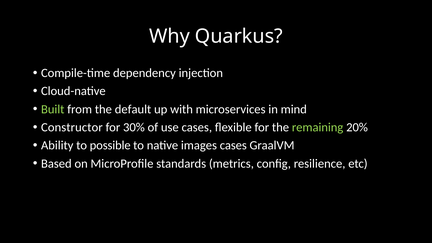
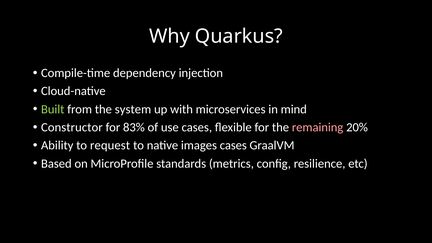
default: default -> system (133, 109)
30%: 30% -> 83% (134, 127)
remaining colour: light green -> pink (318, 127)
possible: possible -> request (110, 145)
